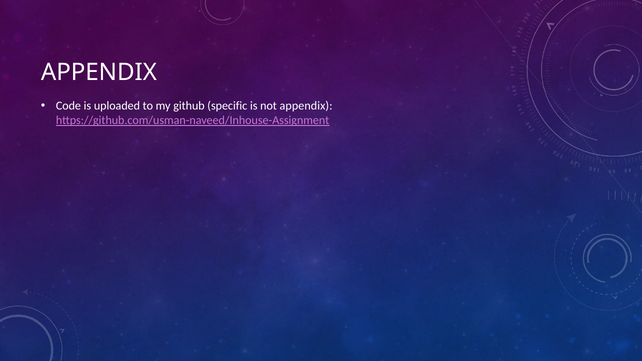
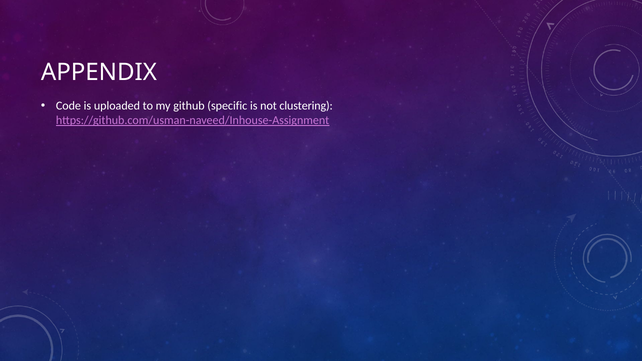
not appendix: appendix -> clustering (306, 106)
